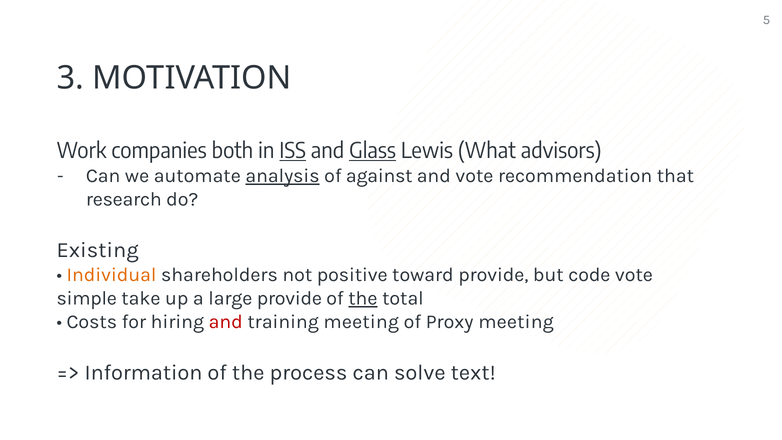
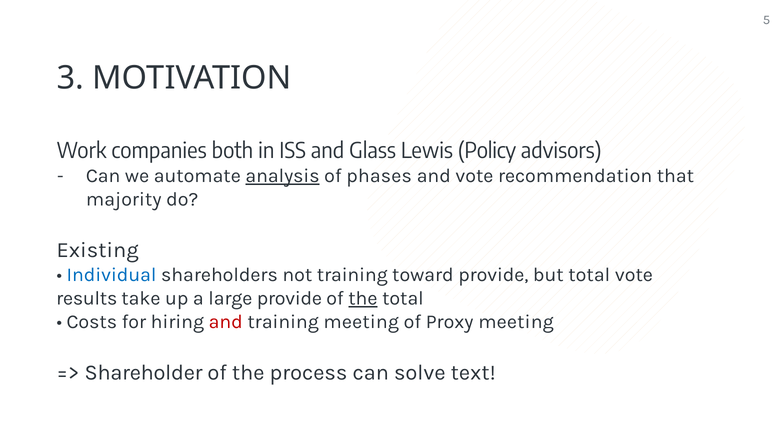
ISS underline: present -> none (293, 151)
Glass underline: present -> none (373, 151)
What: What -> Policy (487, 151)
against: against -> phases (379, 176)
research: research -> majority (124, 199)
Individual colour: orange -> blue (112, 275)
not positive: positive -> training (352, 275)
but code: code -> total (589, 275)
simple: simple -> results (87, 298)
Information: Information -> Shareholder (144, 373)
